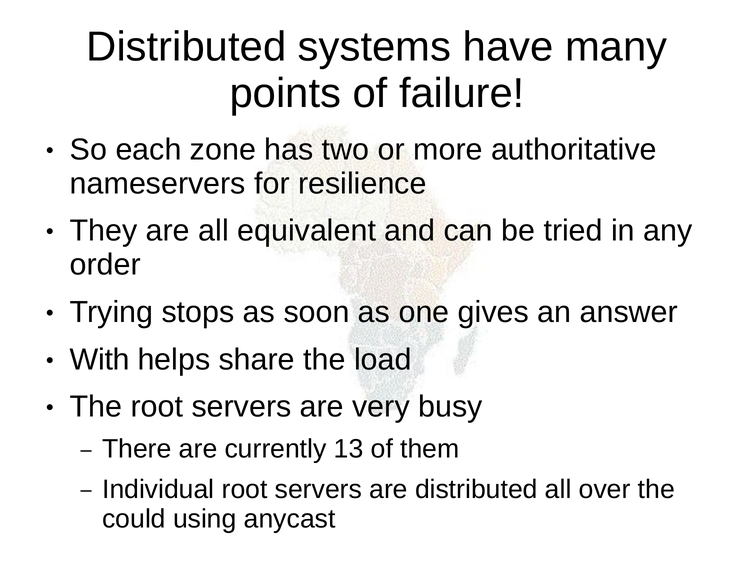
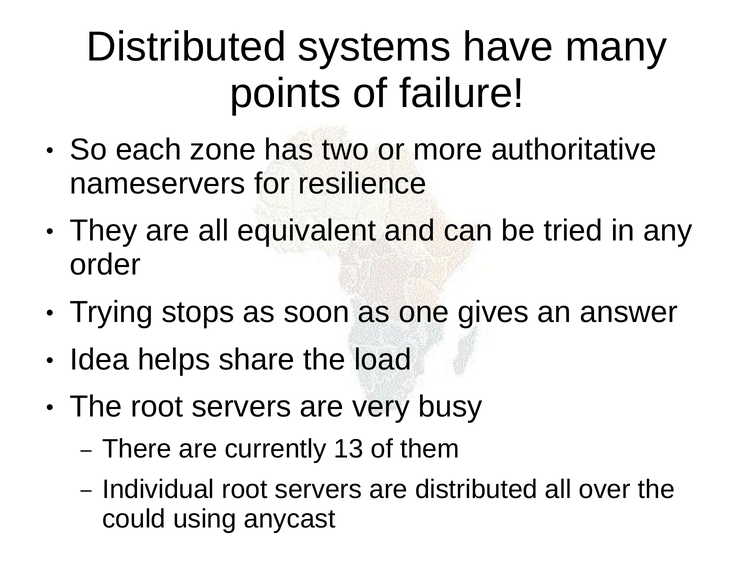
With: With -> Idea (99, 359)
